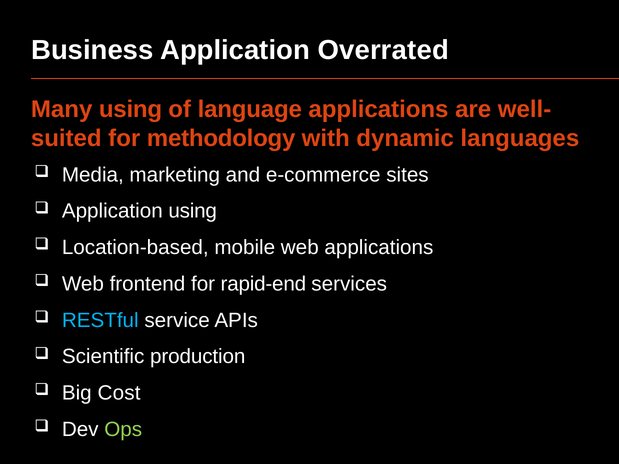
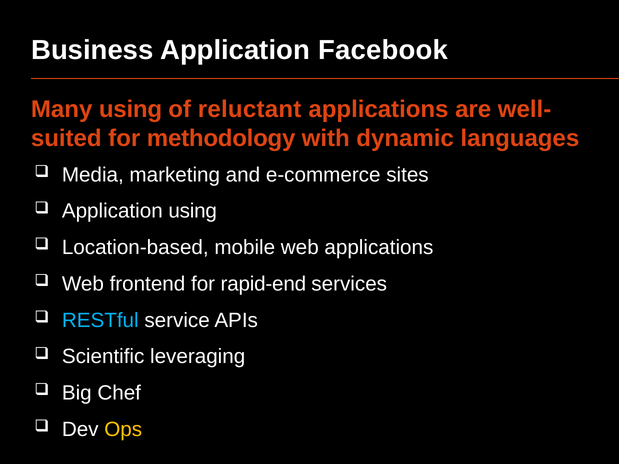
Overrated: Overrated -> Facebook (383, 50)
language: language -> reluctant (250, 110)
production: production -> leveraging (198, 357)
Cost: Cost -> Chef (119, 393)
Ops colour: light green -> yellow (123, 430)
